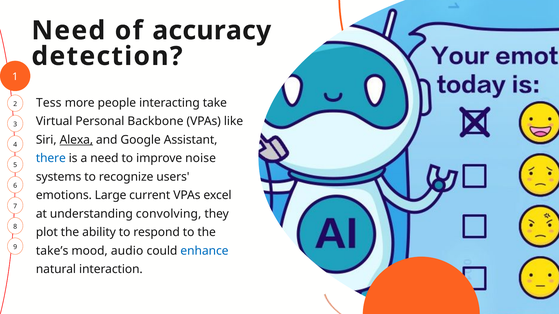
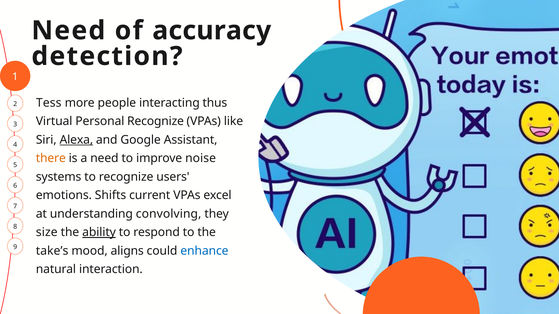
take: take -> thus (215, 103)
Personal Backbone: Backbone -> Recognize (156, 122)
there colour: blue -> orange (51, 159)
Large: Large -> Shifts (111, 196)
plot: plot -> size (47, 233)
ability underline: none -> present (99, 233)
audio: audio -> aligns (127, 251)
